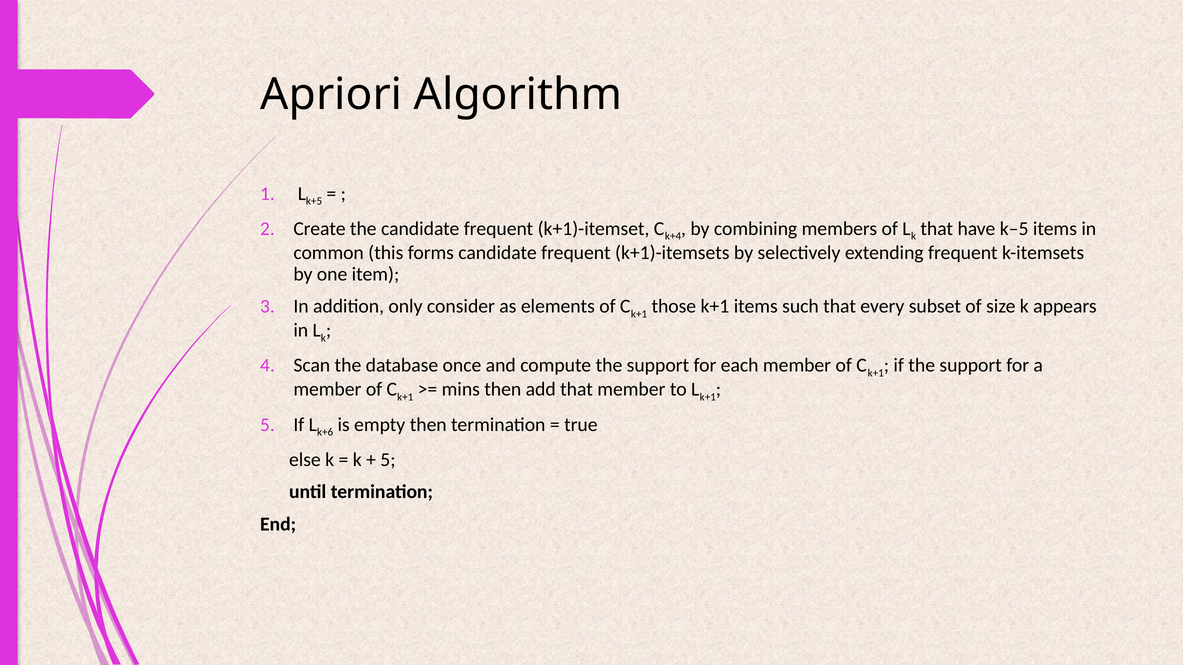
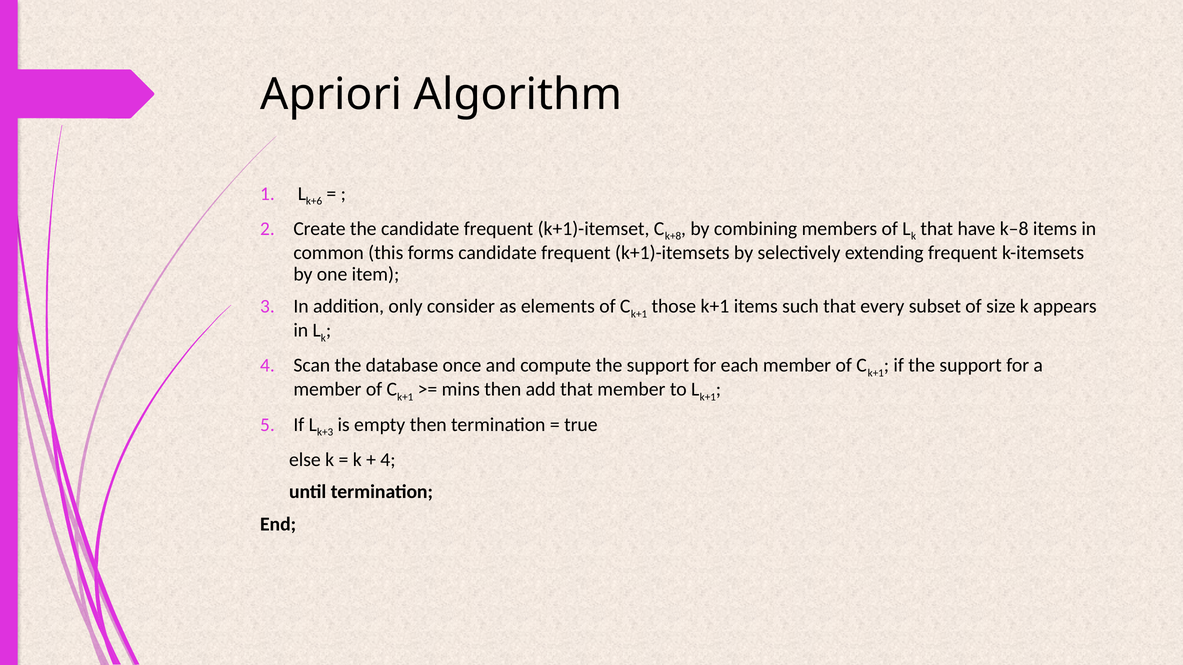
k+5: k+5 -> k+6 (314, 201)
k+4: k+4 -> k+8 (673, 236)
k–5: k–5 -> k–8 (1014, 229)
k+6: k+6 -> k+3 (325, 432)
5: 5 -> 4 (388, 460)
